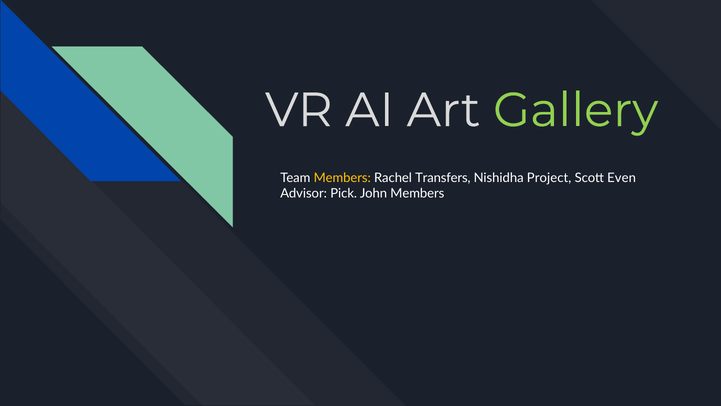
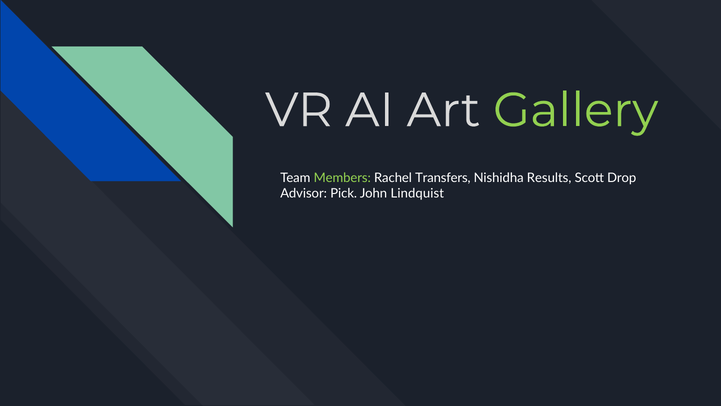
Members colour: yellow -> light green (342, 178)
Project: Project -> Results (549, 178)
Even: Even -> Drop (622, 178)
John Members: Members -> Lindquist (417, 193)
